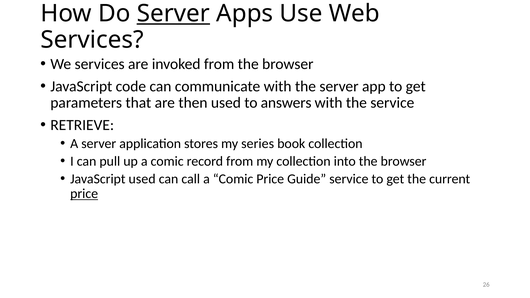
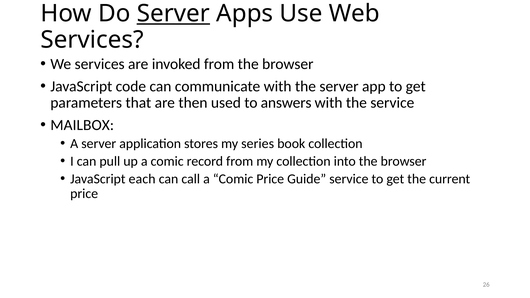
RETRIEVE: RETRIEVE -> MAILBOX (82, 125)
JavaScript used: used -> each (142, 179)
price underline: present -> none (84, 194)
